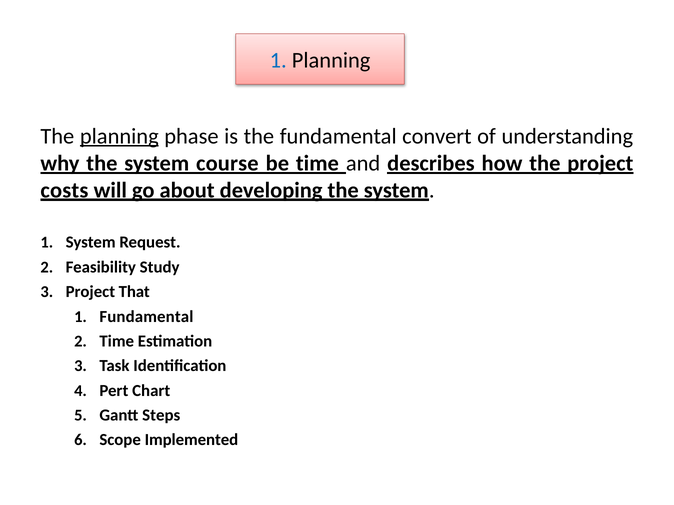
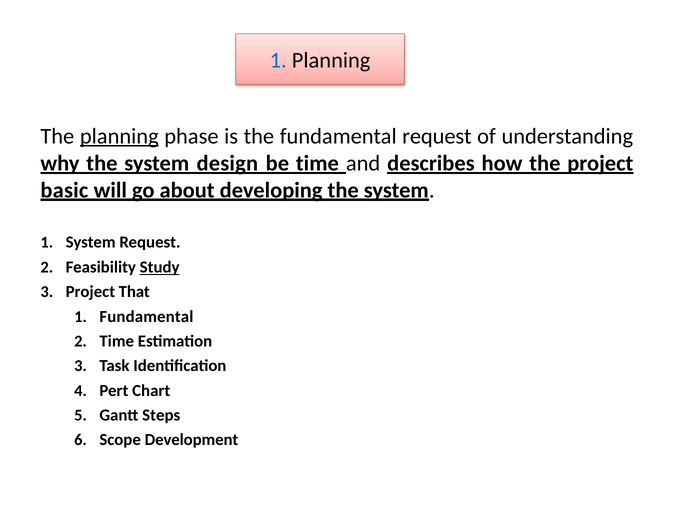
fundamental convert: convert -> request (437, 136)
course: course -> design (227, 163)
costs: costs -> basic (64, 190)
Study underline: none -> present (160, 267)
Implemented: Implemented -> Development (191, 440)
